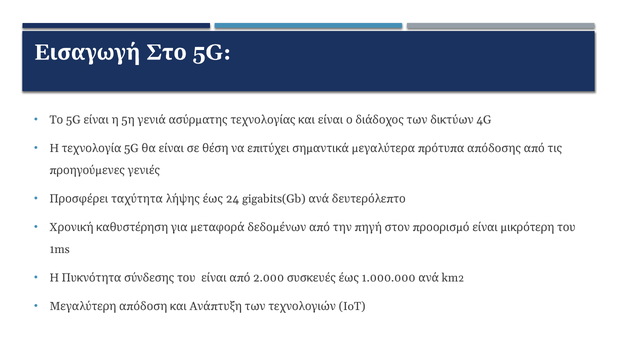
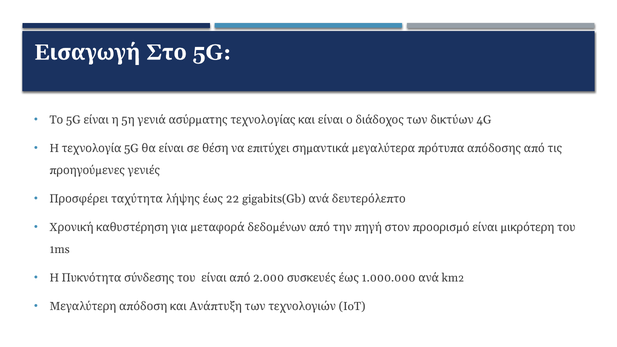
24: 24 -> 22 (233, 199)
